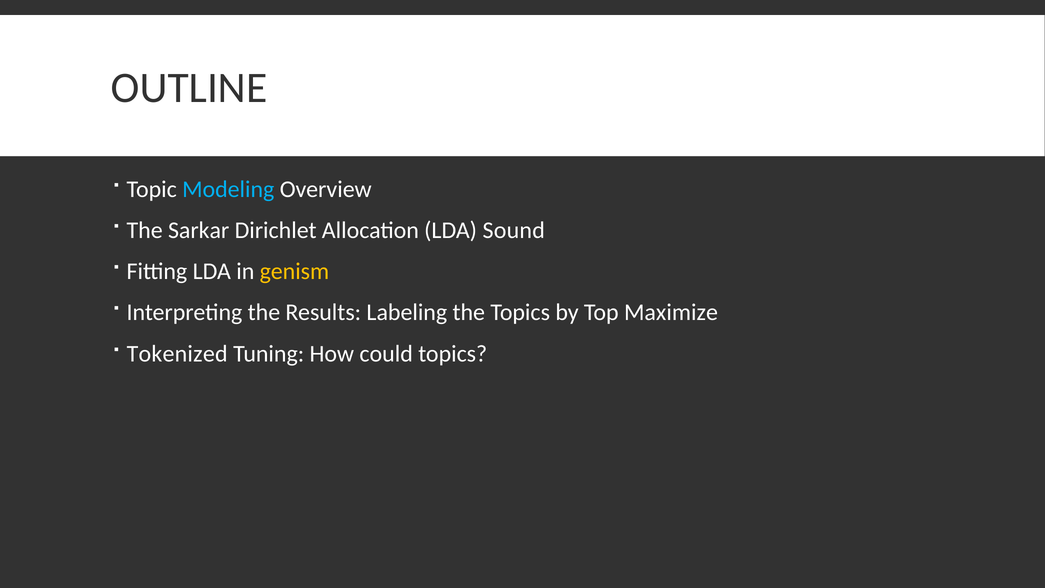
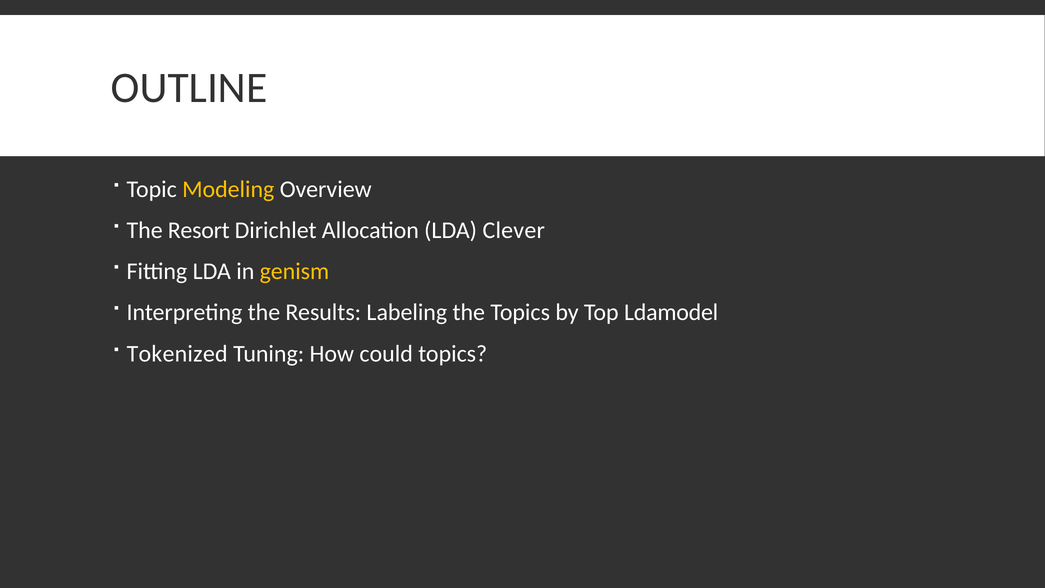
Modeling colour: light blue -> yellow (228, 189)
Sarkar: Sarkar -> Resort (199, 230)
Sound: Sound -> Clever (514, 230)
Maximize: Maximize -> Ldamodel (671, 312)
